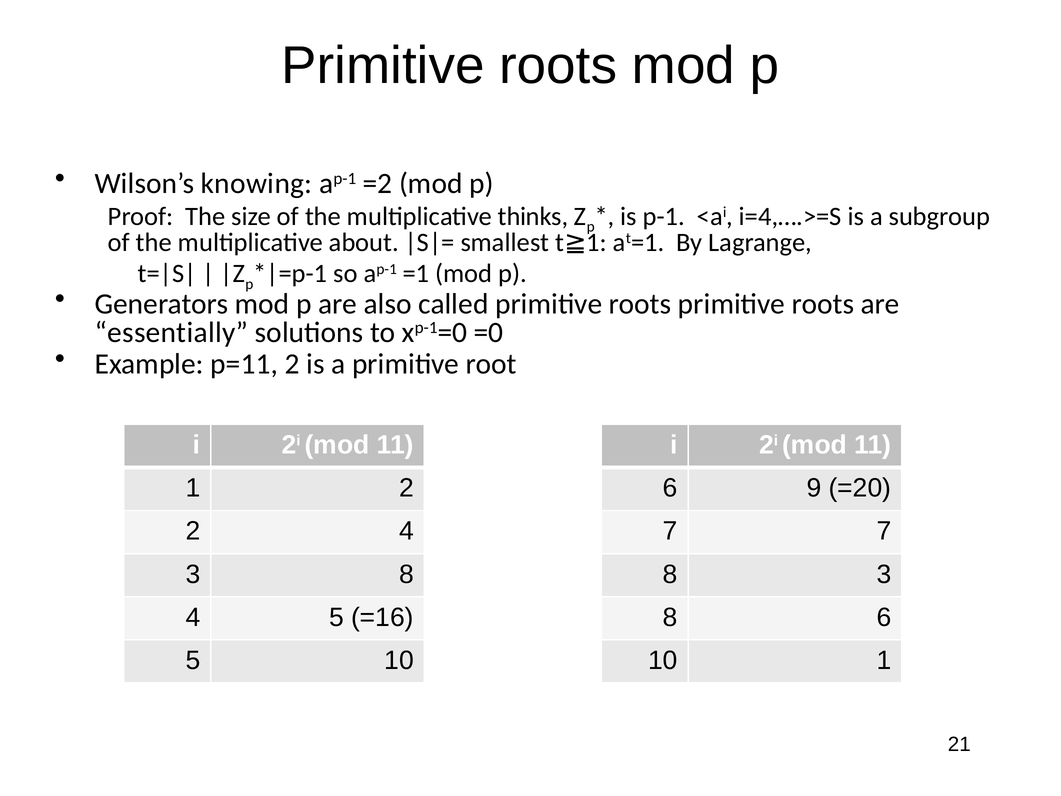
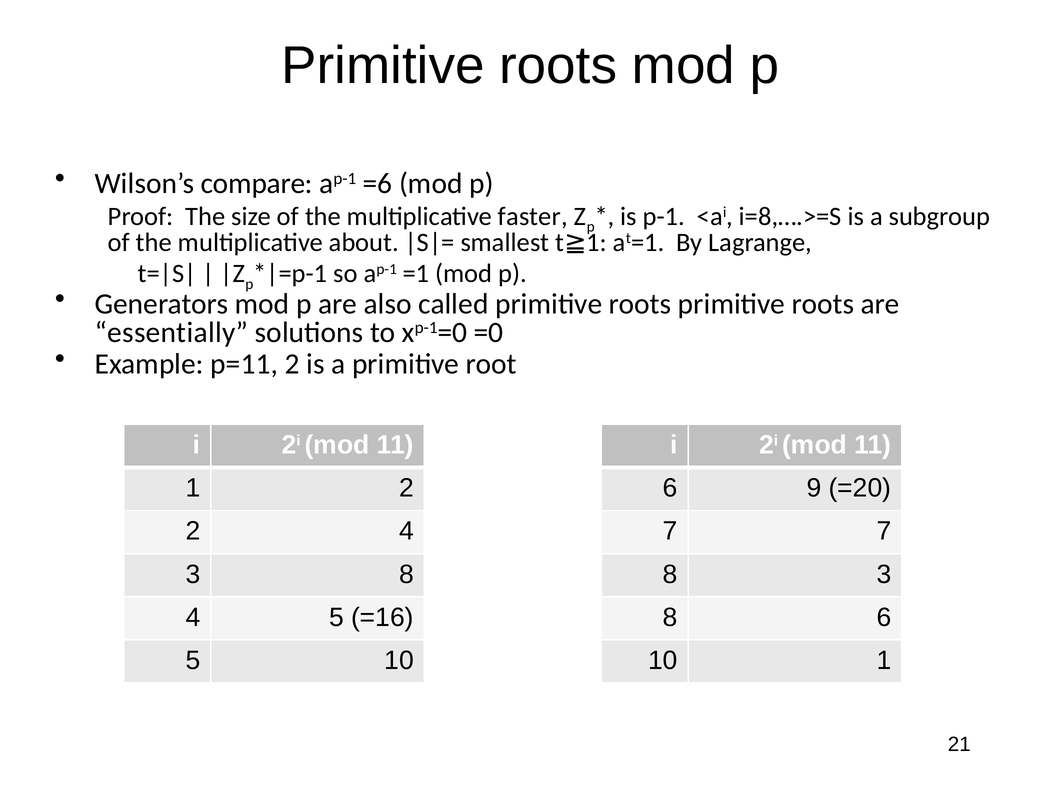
knowing: knowing -> compare (257, 183)
=2: =2 -> =6 (378, 183)
thinks: thinks -> faster (533, 216)
i=4,….>=S: i=4,….>=S -> i=8,….>=S (790, 216)
